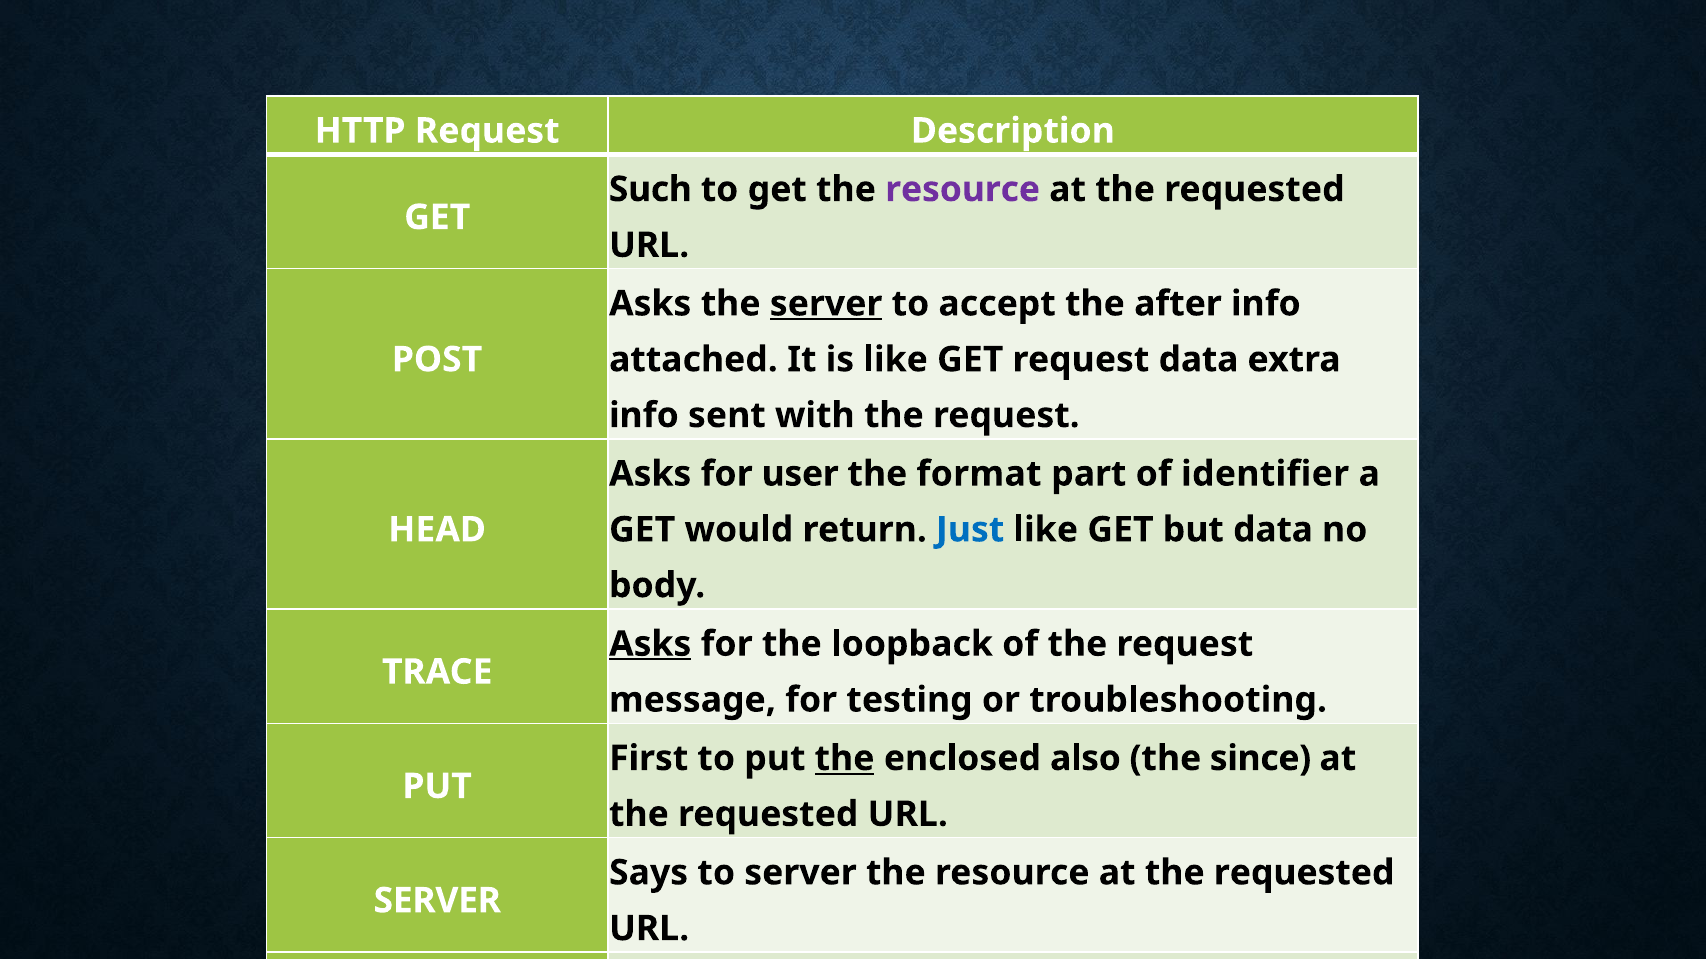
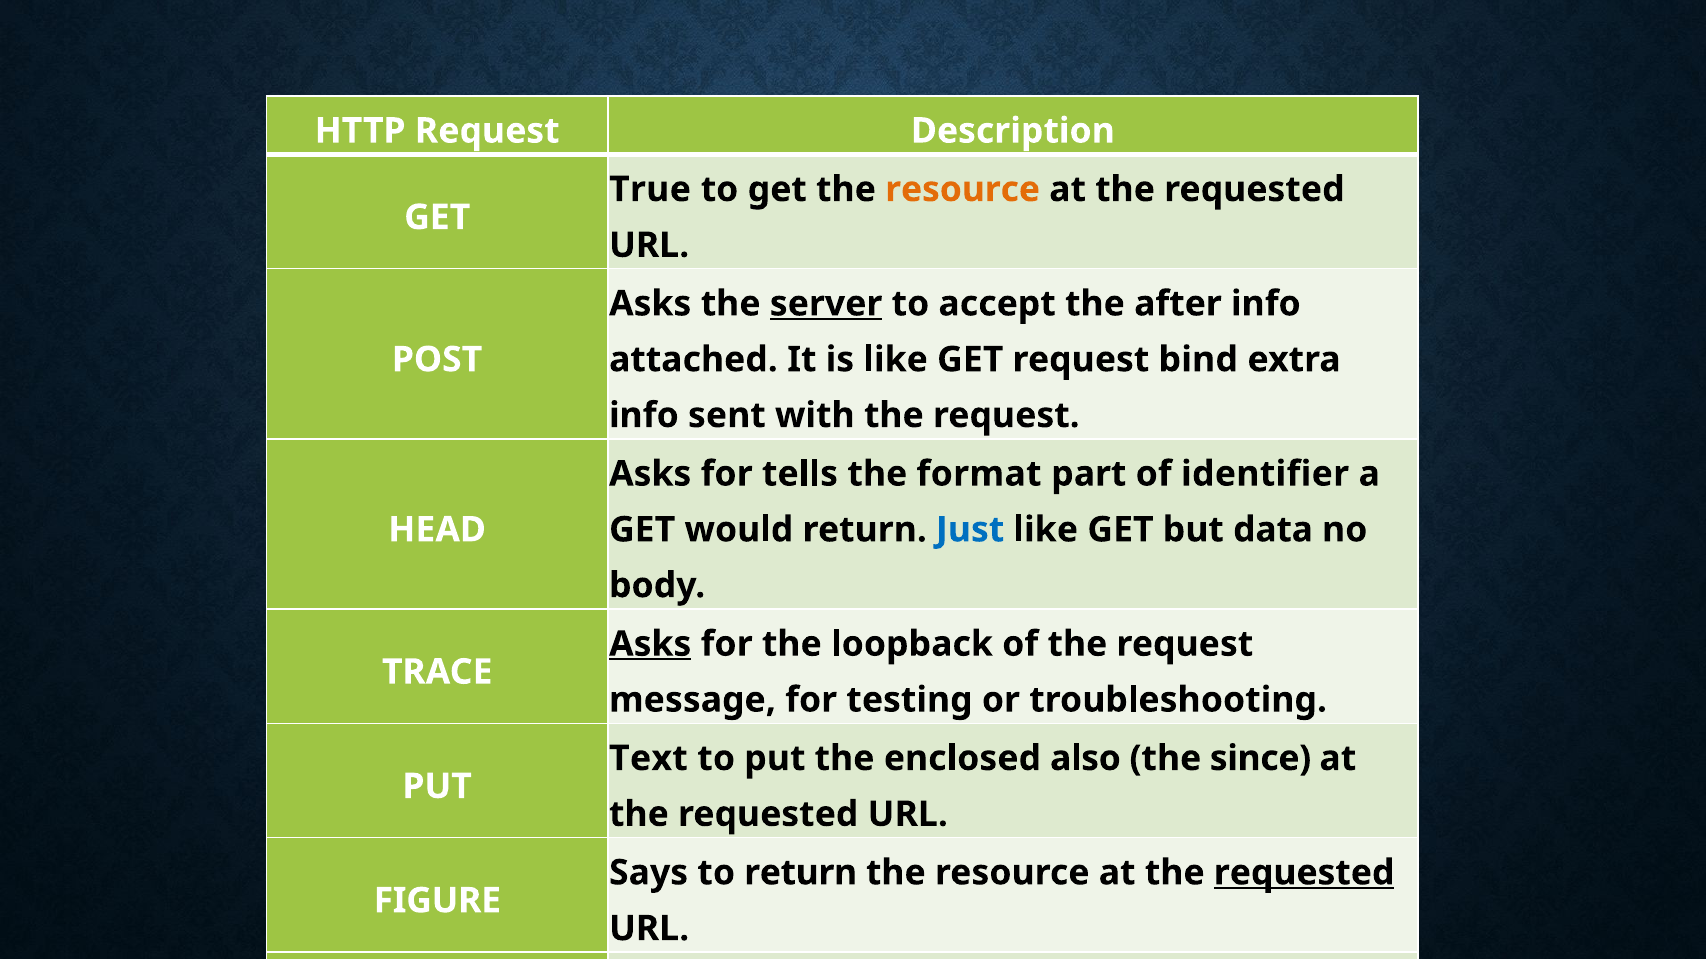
Such: Such -> True (650, 190)
resource colour: purple -> orange (963, 190)
request data: data -> bind (1198, 360)
user: user -> tells (800, 474)
First: First -> Text (648, 759)
the underline: present -> none (844, 759)
to server: server -> return (801, 873)
requested underline: none -> present (1304, 873)
SERVER: SERVER -> FIGURE (437, 901)
